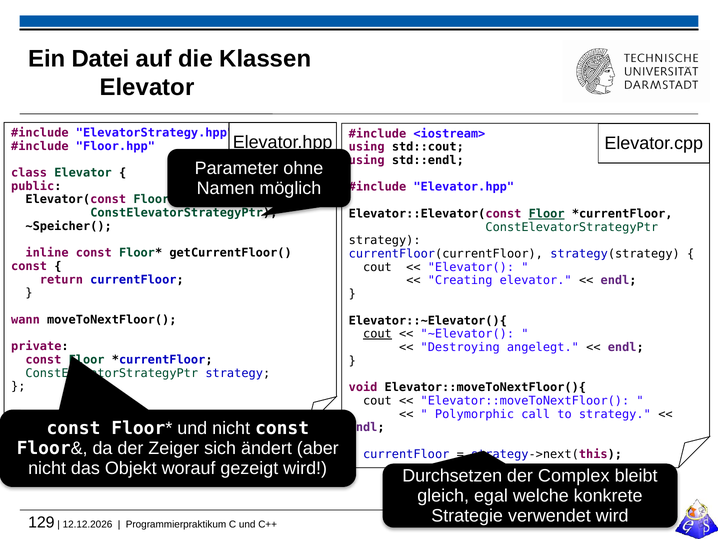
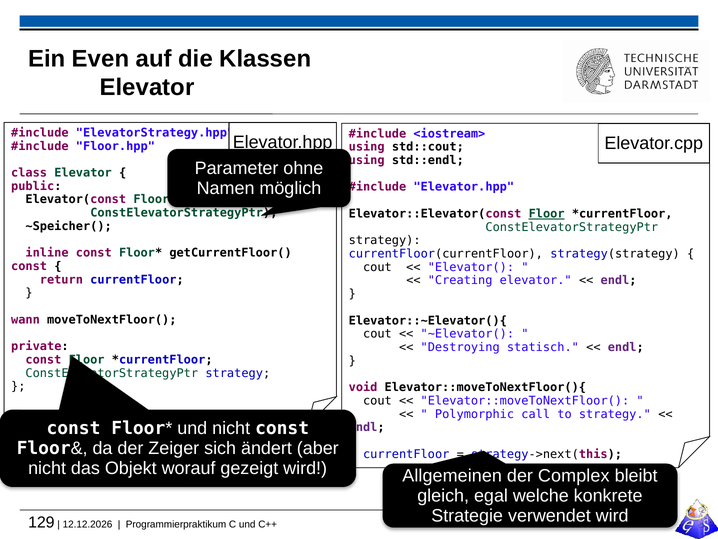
Datei: Datei -> Even (101, 59)
cout underline: present -> none (377, 334)
angelegt: angelegt -> statisch (543, 347)
Durchsetzen: Durchsetzen -> Allgemeinen (452, 475)
